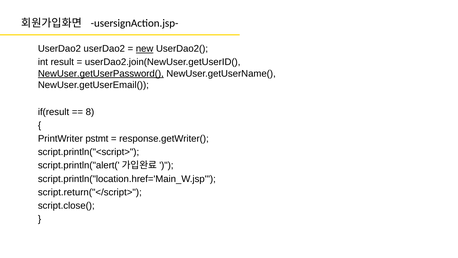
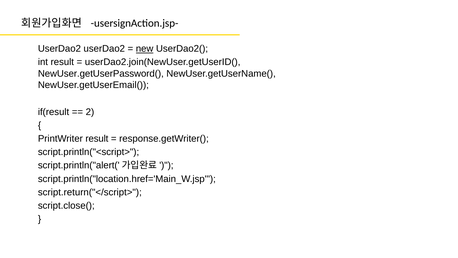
NewUser.getUserPassword( underline: present -> none (101, 74)
8: 8 -> 2 (90, 112)
PrintWriter pstmt: pstmt -> result (97, 139)
